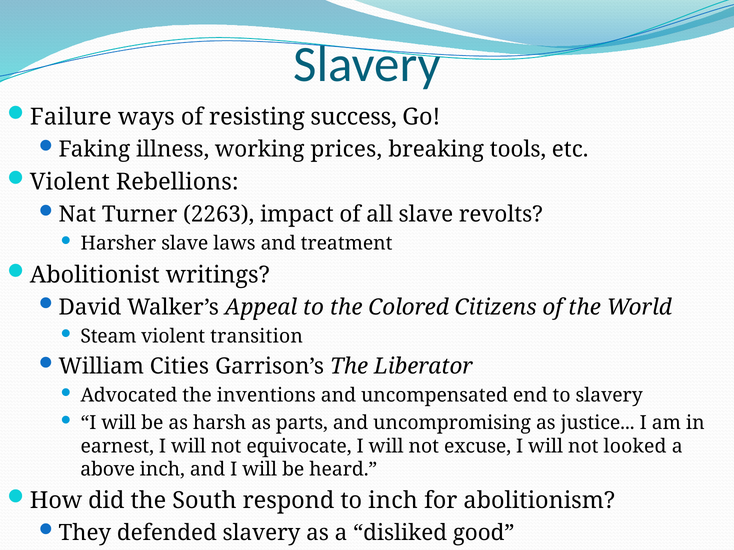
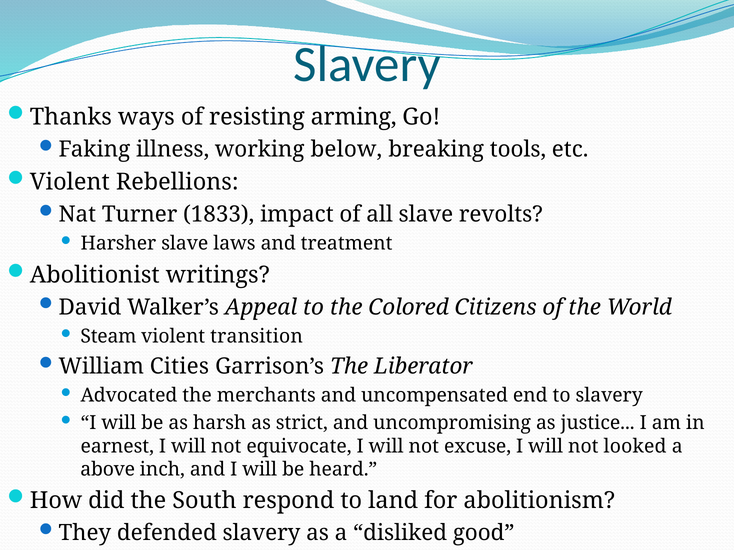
Failure: Failure -> Thanks (71, 117)
success: success -> arming (354, 117)
prices: prices -> below (346, 150)
2263: 2263 -> 1833 (219, 215)
inventions: inventions -> merchants (266, 396)
parts: parts -> strict (302, 423)
to inch: inch -> land (393, 501)
